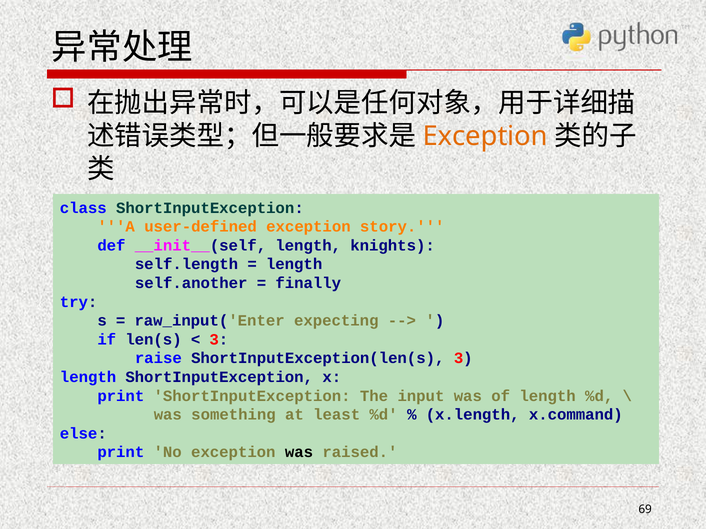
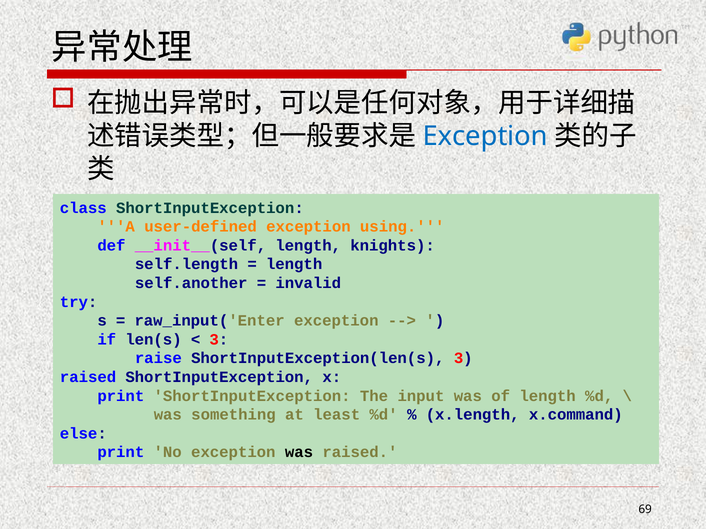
Exception colour: orange -> blue (485, 136)
story: story -> using (402, 227)
finally: finally -> invalid (308, 283)
raw_input('Enter expecting: expecting -> exception (336, 321)
length: length -> raised (88, 377)
